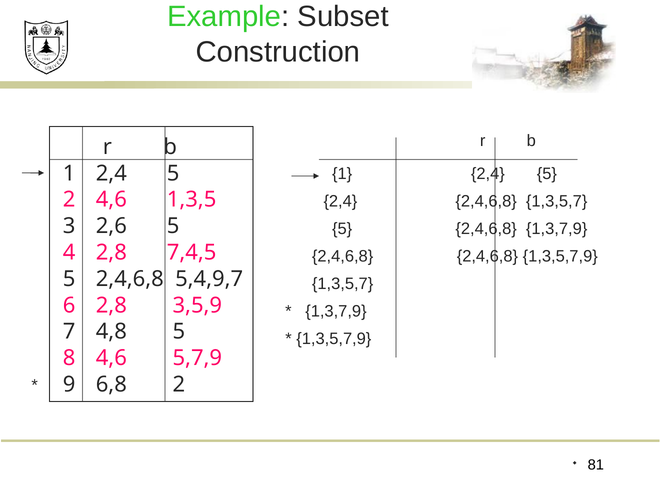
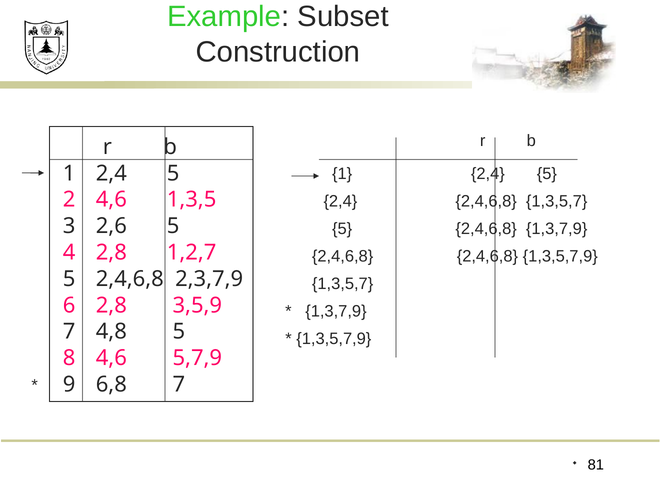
7,4,5: 7,4,5 -> 1,2,7 (192, 252)
5,4,9,7: 5,4,9,7 -> 2,3,7,9 (209, 279)
6,8 2: 2 -> 7 (179, 384)
